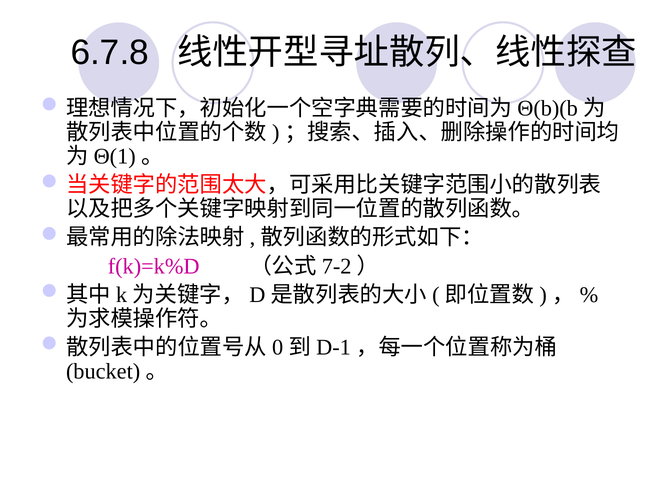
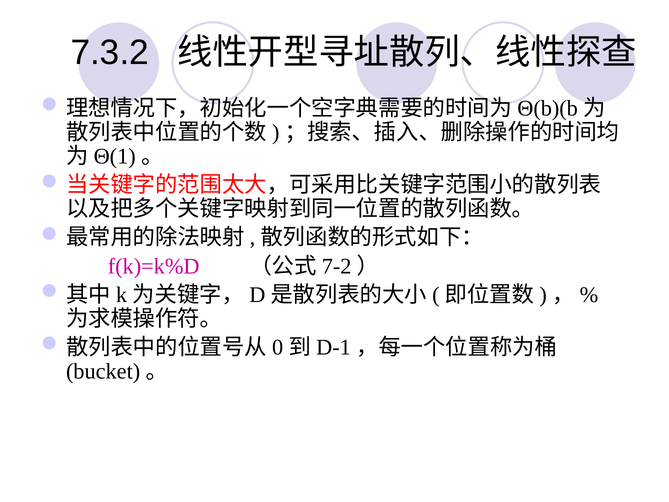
6.7.8: 6.7.8 -> 7.3.2 (110, 53)
